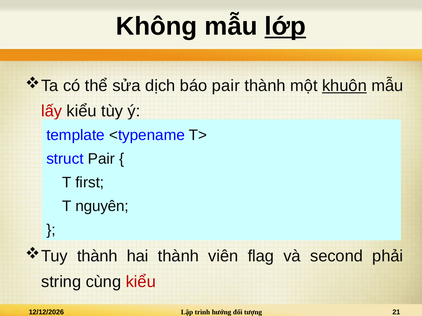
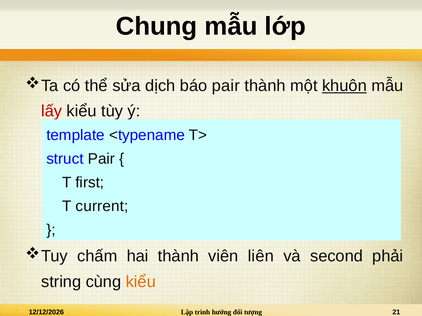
Không: Không -> Chung (157, 26)
lớp underline: present -> none (285, 26)
nguyên: nguyên -> current (102, 207)
thành: thành -> chấm (97, 257)
flag: flag -> liên (261, 257)
kiểu colour: red -> orange (141, 282)
